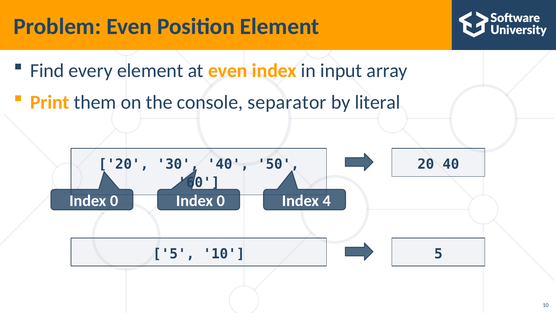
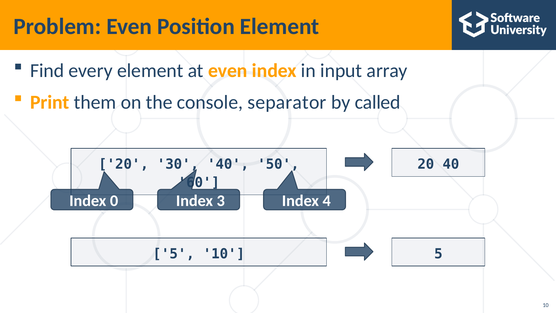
literal: literal -> called (378, 102)
0 Index 0: 0 -> 3 (221, 201)
